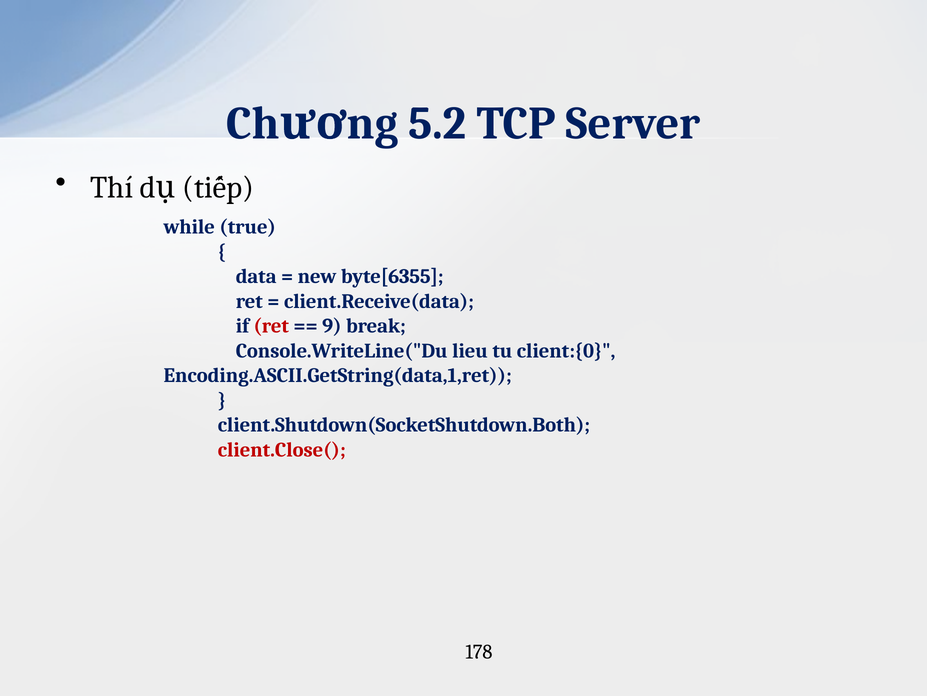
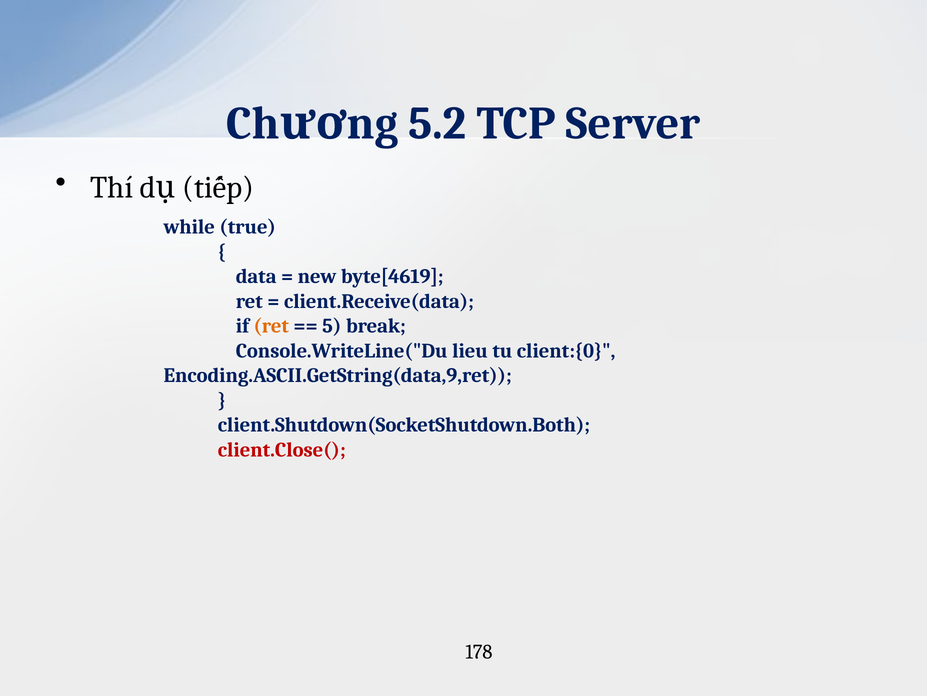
byte[6355: byte[6355 -> byte[4619 (392, 276)
ret colour: red -> orange (271, 326)
9: 9 -> 5 (332, 326)
Encoding.ASCII.GetString(data,1,ret: Encoding.ASCII.GetString(data,1,ret -> Encoding.ASCII.GetString(data,9,ret (338, 375)
